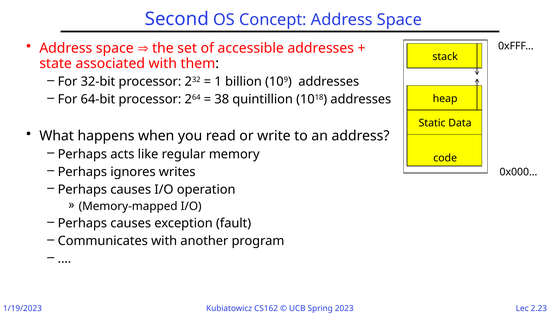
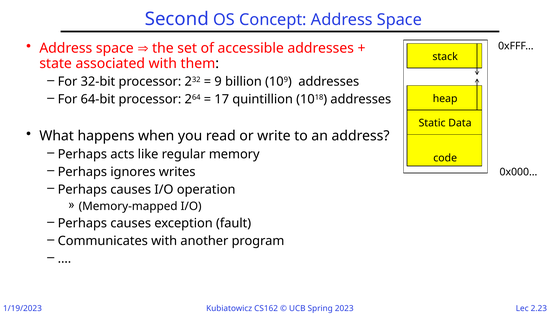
1: 1 -> 9 (218, 82)
38: 38 -> 17 (222, 99)
